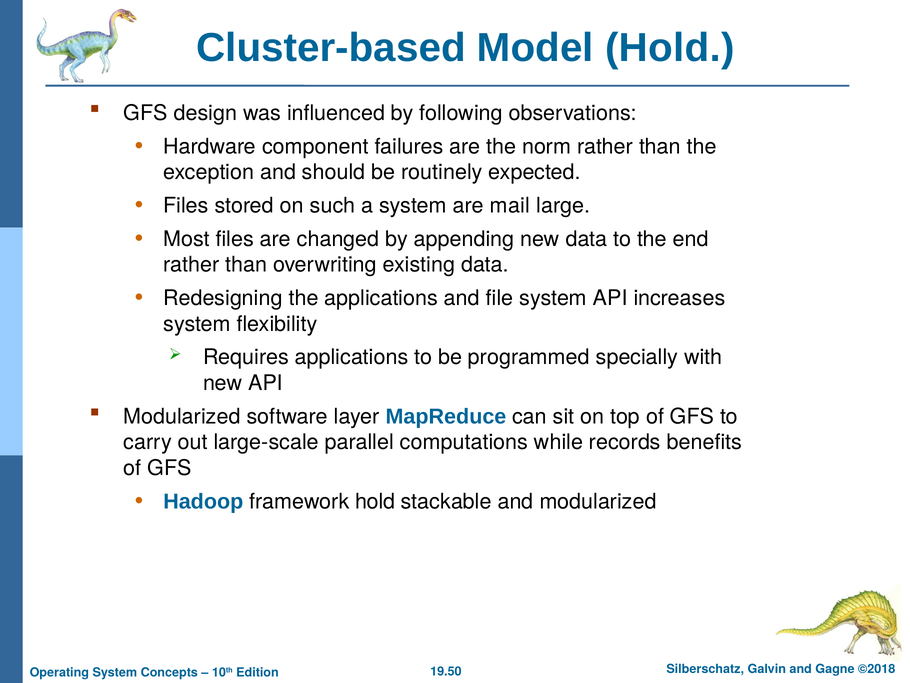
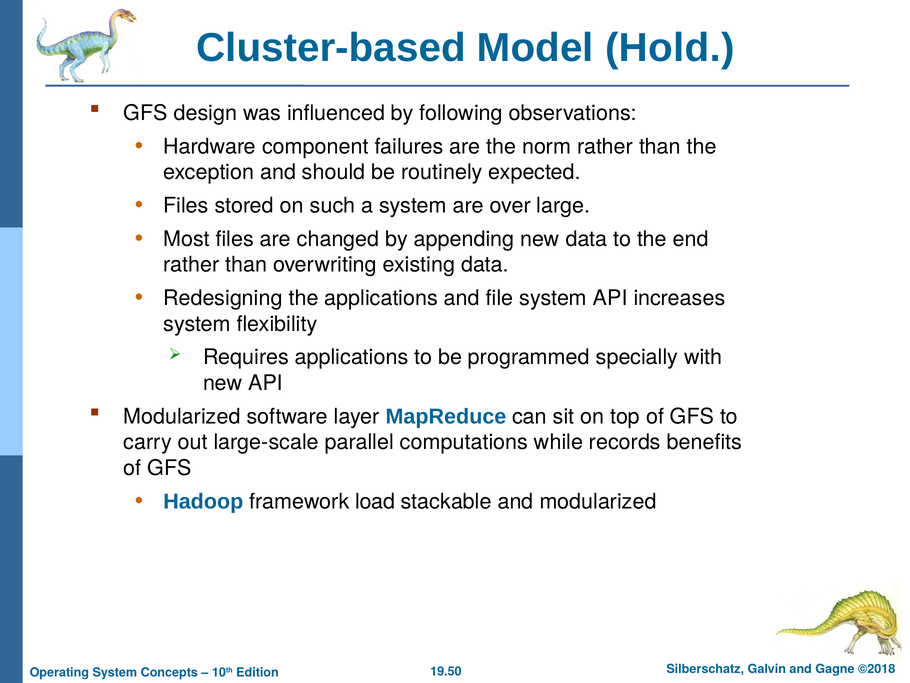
mail: mail -> over (510, 206)
framework hold: hold -> load (375, 501)
